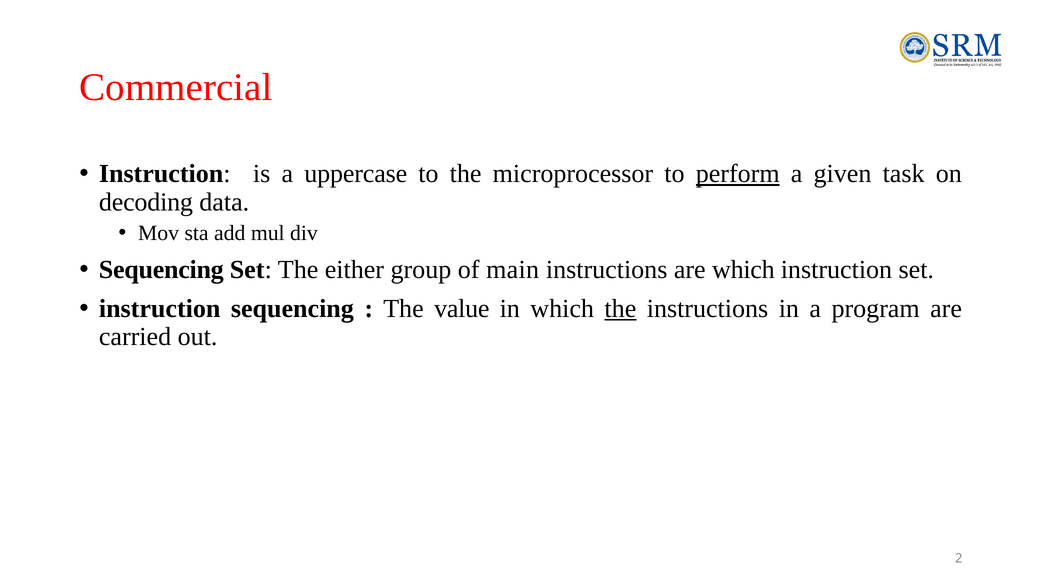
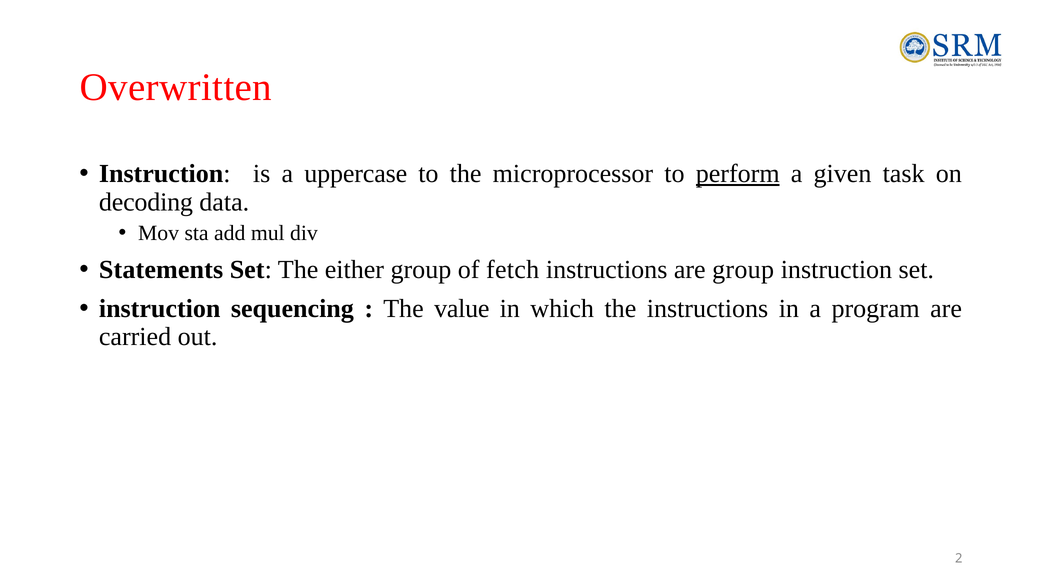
Commercial: Commercial -> Overwritten (176, 88)
Sequencing: Sequencing -> Statements (161, 270)
main: main -> fetch (513, 270)
are which: which -> group (743, 270)
the underline: present -> none (620, 309)
